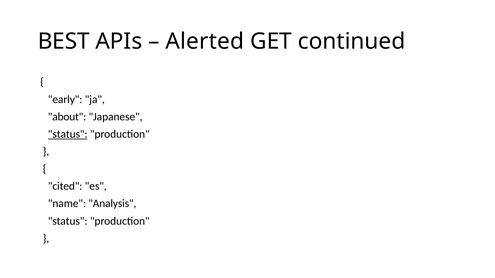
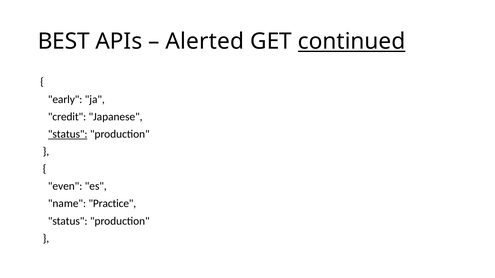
continued underline: none -> present (352, 42)
about: about -> credit (67, 117)
cited: cited -> even (65, 186)
Analysis: Analysis -> Practice (112, 204)
